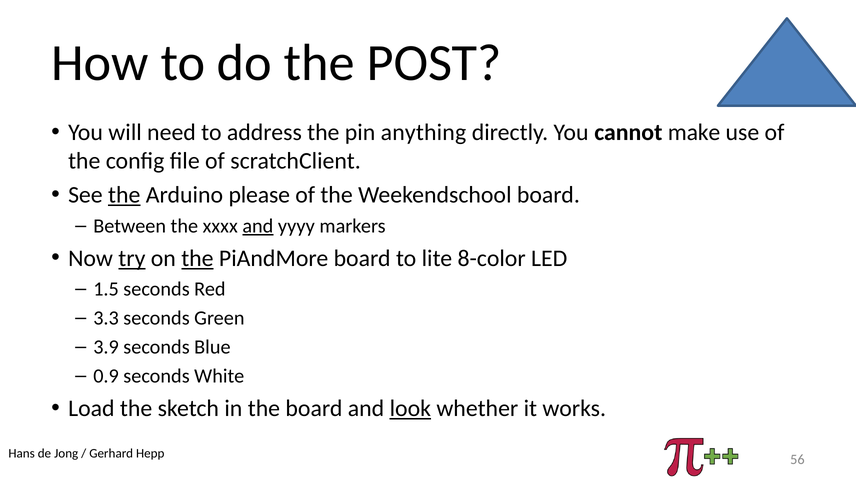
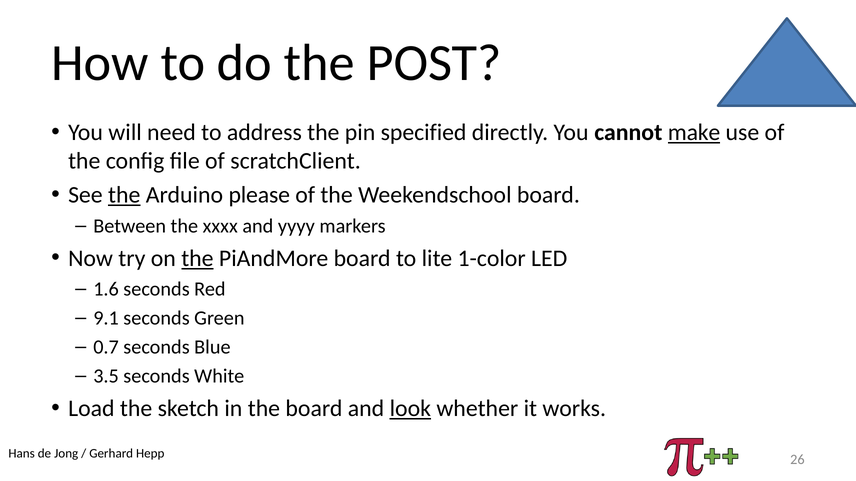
anything: anything -> specified (424, 133)
make underline: none -> present (694, 133)
and underline: present -> none (258, 226)
try underline: present -> none (132, 259)
8-color: 8-color -> 1-color (492, 259)
1.5: 1.5 -> 1.6 (106, 290)
3.3: 3.3 -> 9.1 (106, 319)
3.9: 3.9 -> 0.7 (106, 348)
0.9: 0.9 -> 3.5 (106, 377)
56: 56 -> 26 (797, 460)
